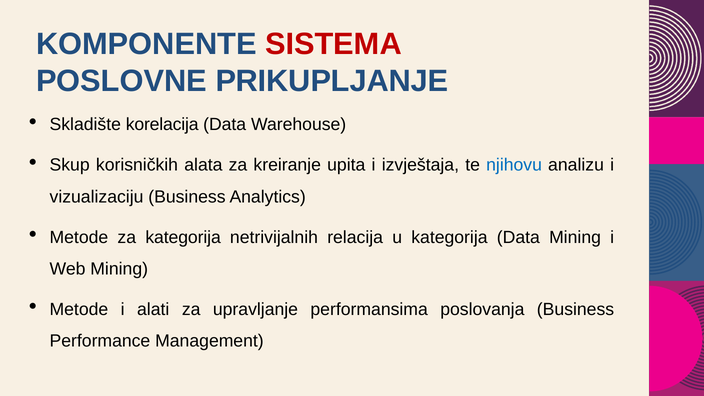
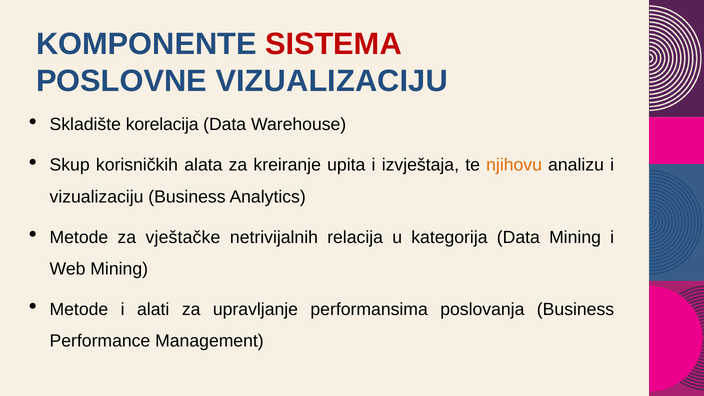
POSLOVNE PRIKUPLJANJE: PRIKUPLJANJE -> VIZUALIZACIJU (332, 81)
njihovu colour: blue -> orange (514, 165)
za kategorija: kategorija -> vještačke (183, 237)
